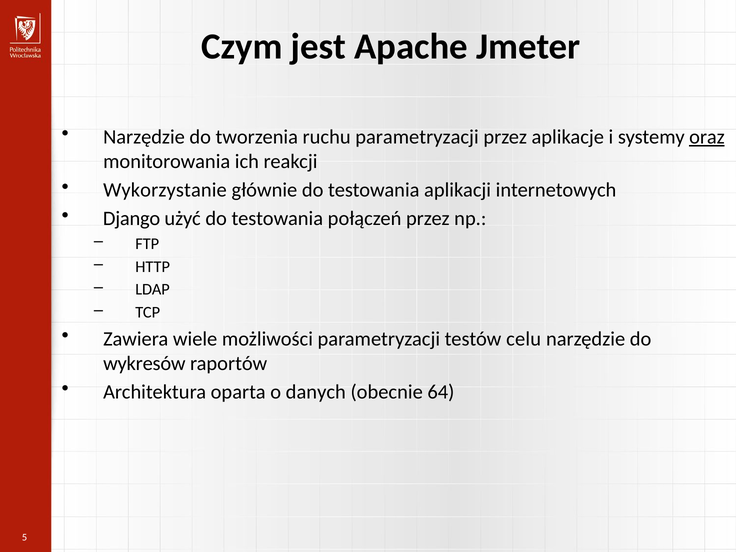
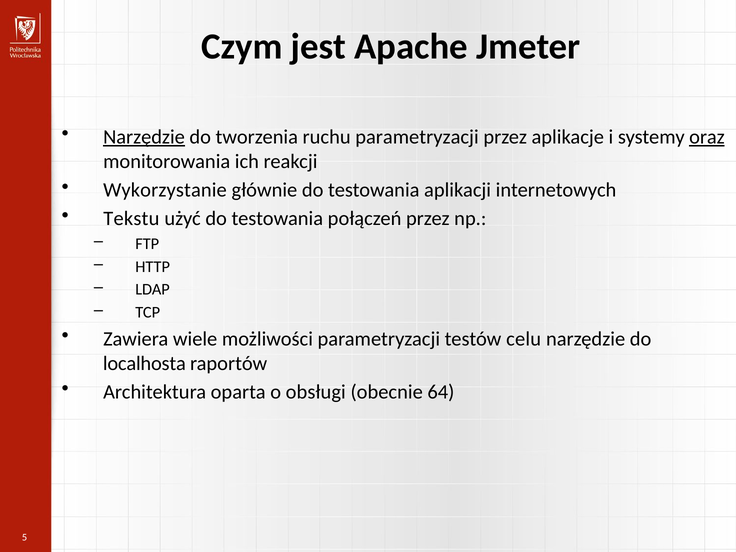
Narzędzie underline: none -> present (144, 137)
Django: Django -> Tekstu (131, 219)
wykresów: wykresów -> localhosta (144, 363)
danych: danych -> obsługi (316, 392)
